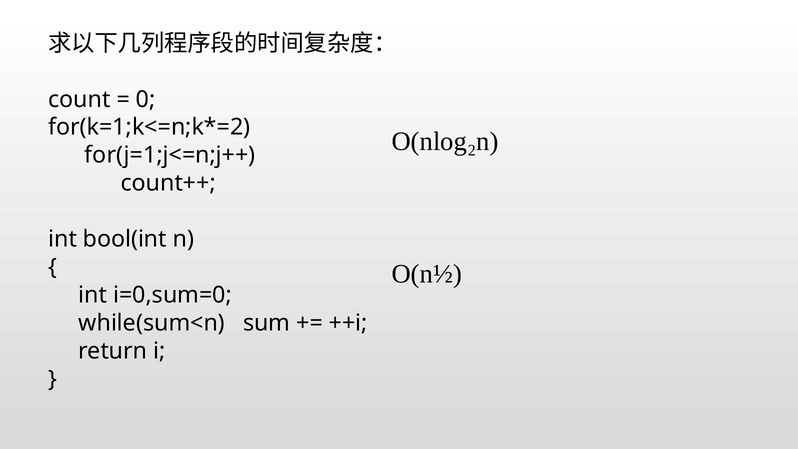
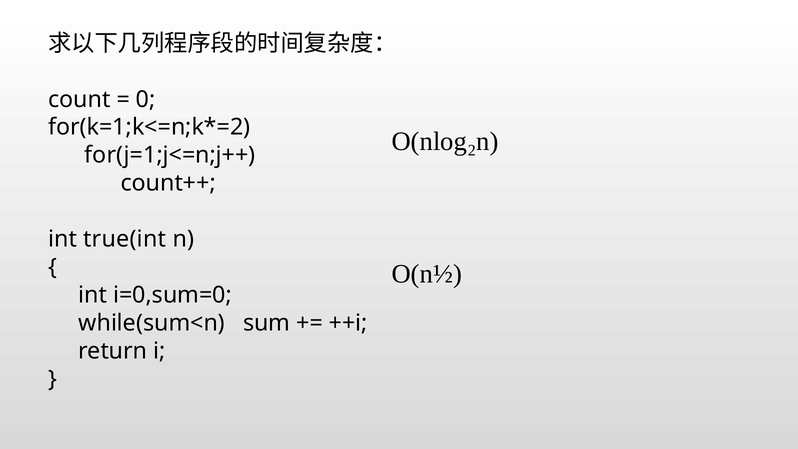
bool(int: bool(int -> true(int (125, 239)
